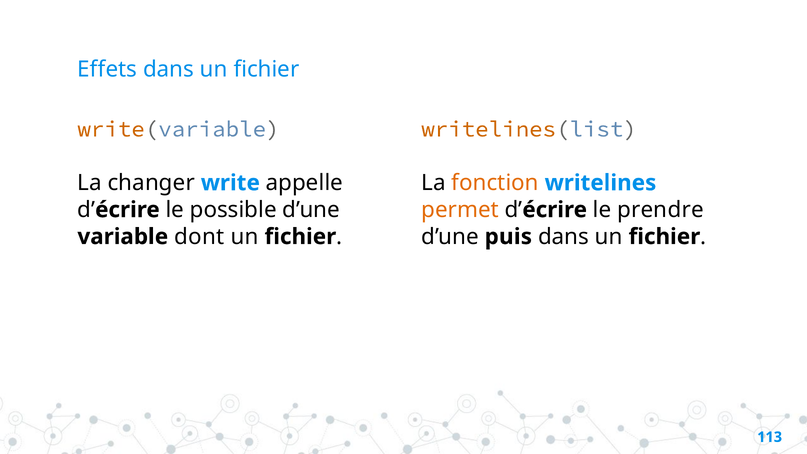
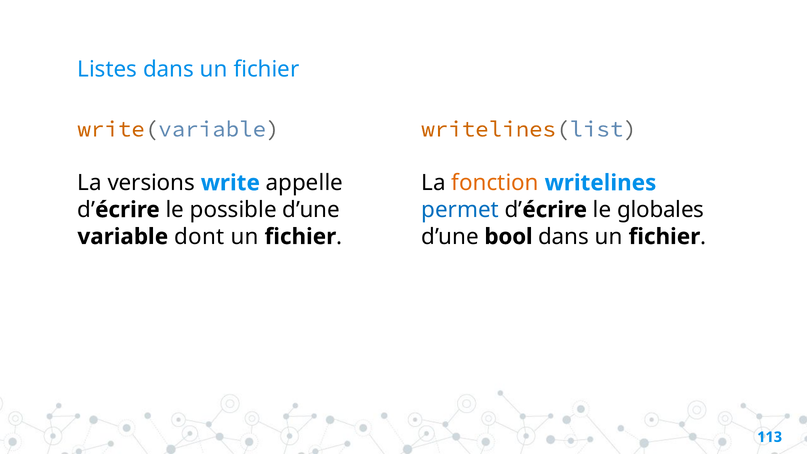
Effets: Effets -> Listes (107, 69)
changer: changer -> versions (151, 183)
permet colour: orange -> blue (460, 210)
prendre: prendre -> globales (661, 210)
puis: puis -> bool (509, 237)
